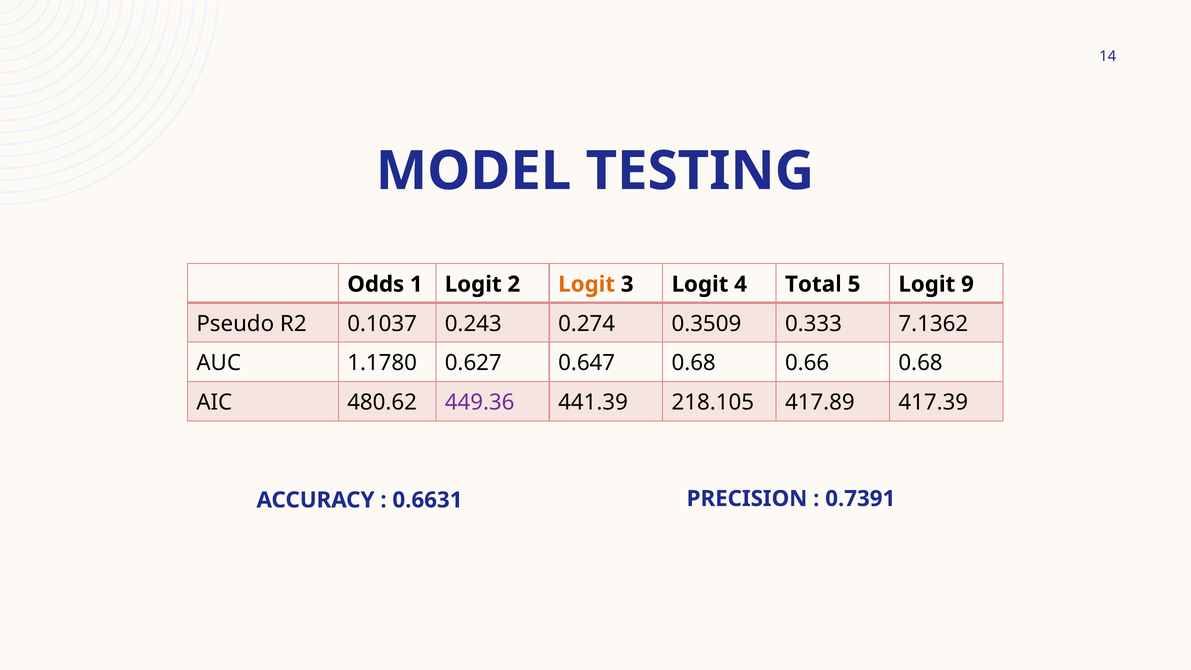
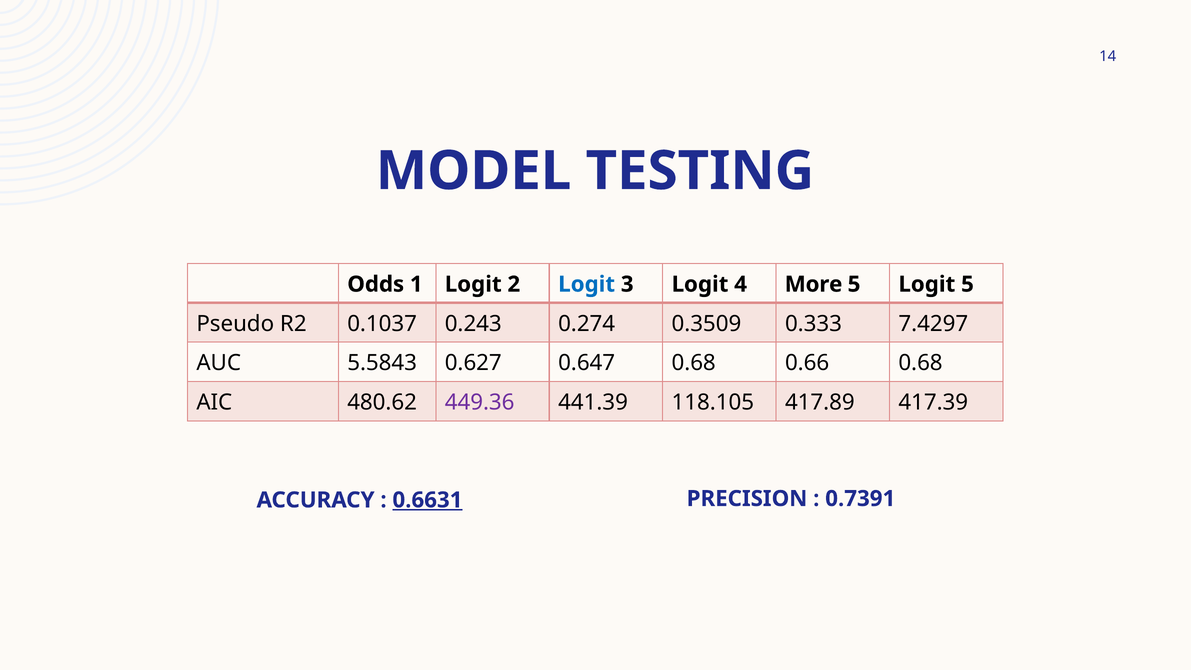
Logit colour: orange -> blue (587, 284)
Total: Total -> More (814, 284)
Logit 9: 9 -> 5 (967, 284)
7.1362: 7.1362 -> 7.4297 (933, 324)
1.1780: 1.1780 -> 5.5843 (382, 363)
218.105: 218.105 -> 118.105 (713, 402)
0.6631 underline: none -> present (427, 500)
